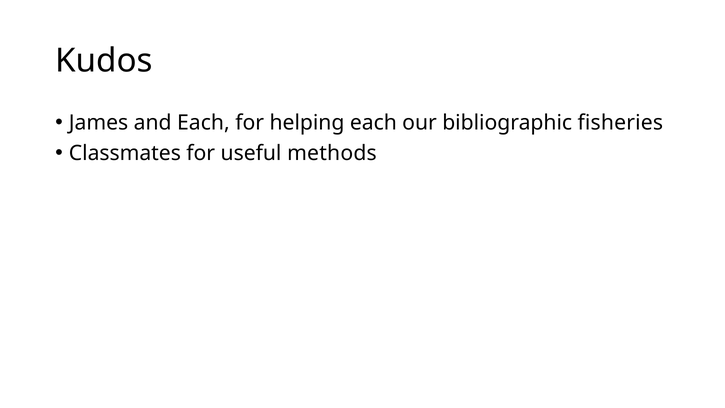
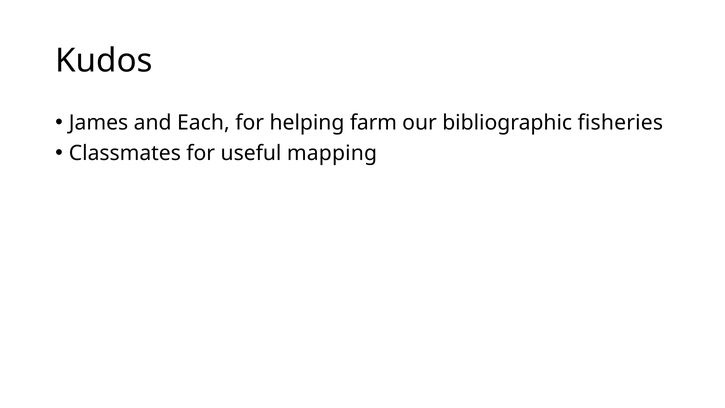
helping each: each -> farm (373, 123)
methods: methods -> mapping (332, 153)
